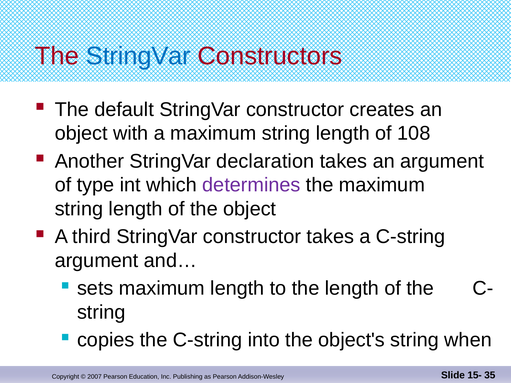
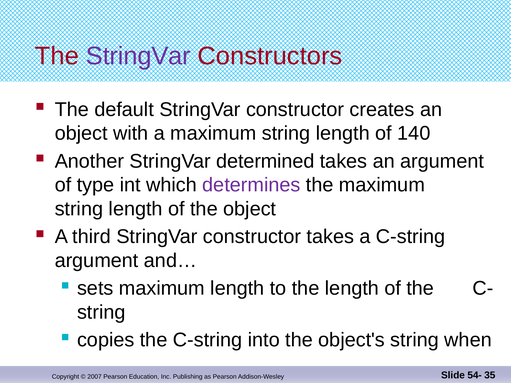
StringVar colour: blue -> purple (138, 56)
108: 108 -> 140 (414, 133)
declaration: declaration -> determined (265, 161)
15-: 15- -> 54- (475, 375)
